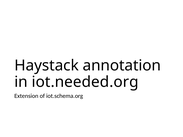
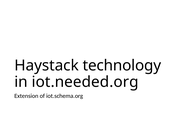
annotation: annotation -> technology (122, 66)
